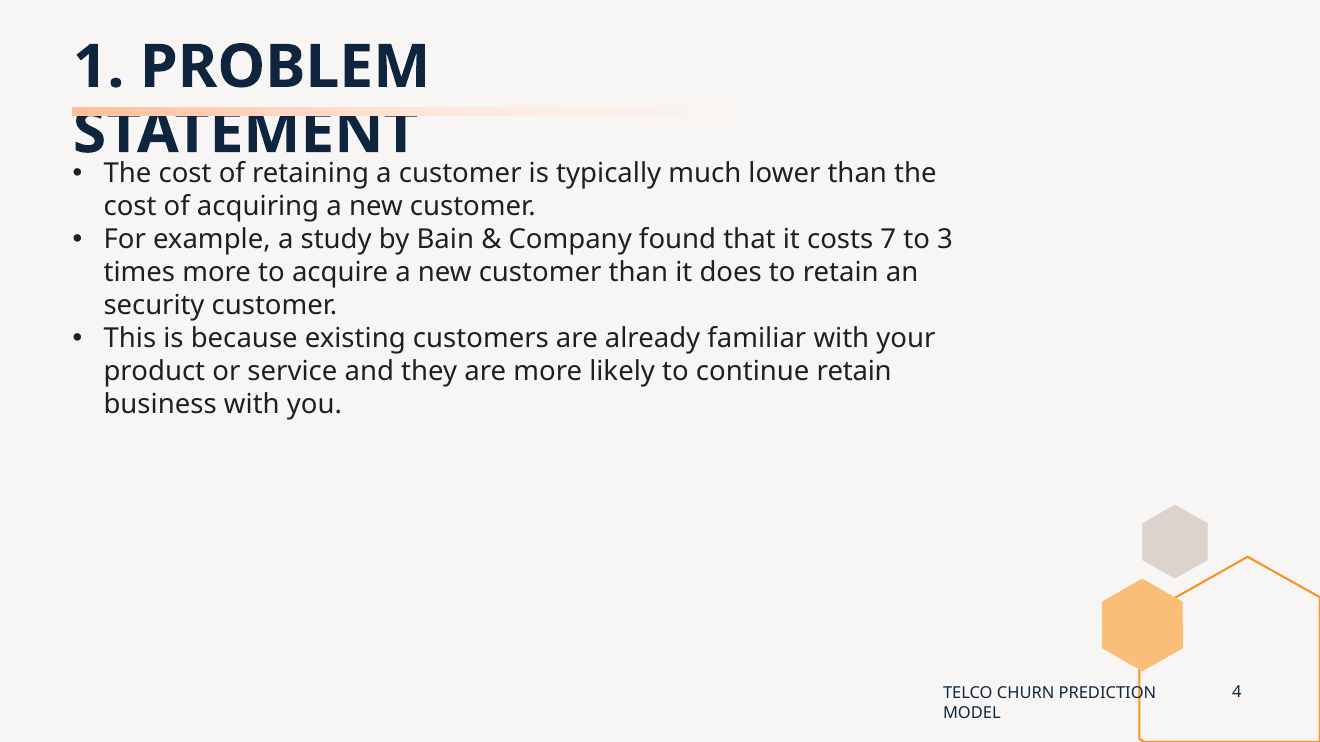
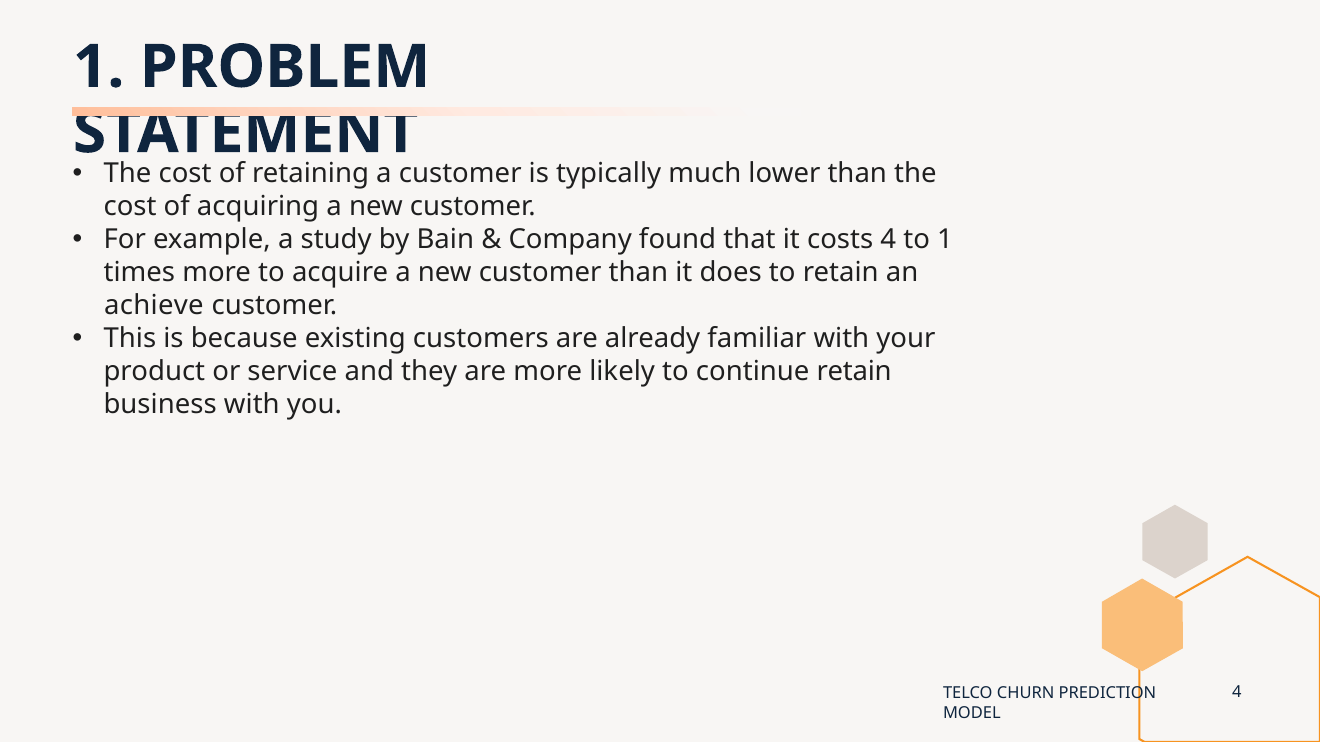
costs 7: 7 -> 4 (888, 240)
to 3: 3 -> 1 (945, 240)
security: security -> achieve (154, 306)
